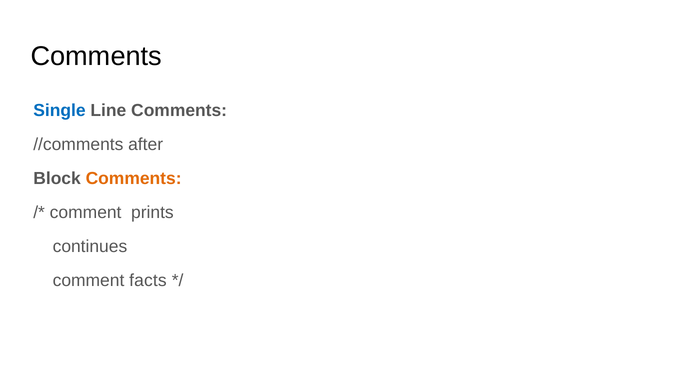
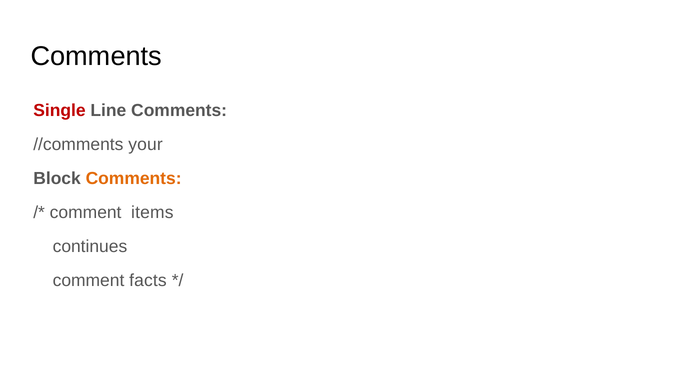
Single colour: blue -> red (59, 110)
after: after -> your (146, 145)
prints: prints -> items (152, 213)
